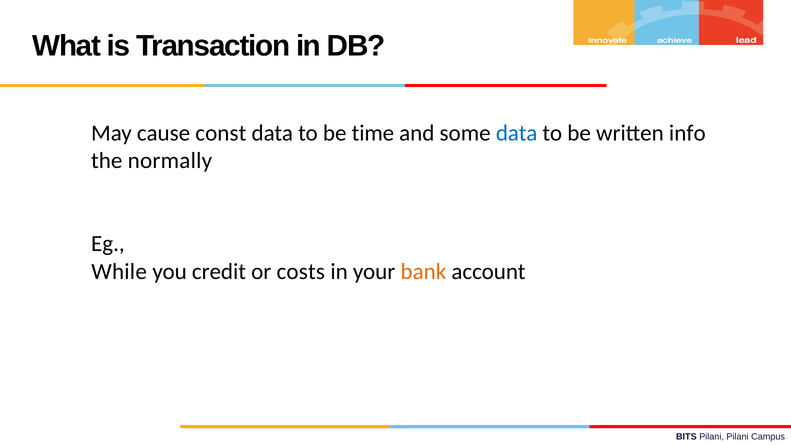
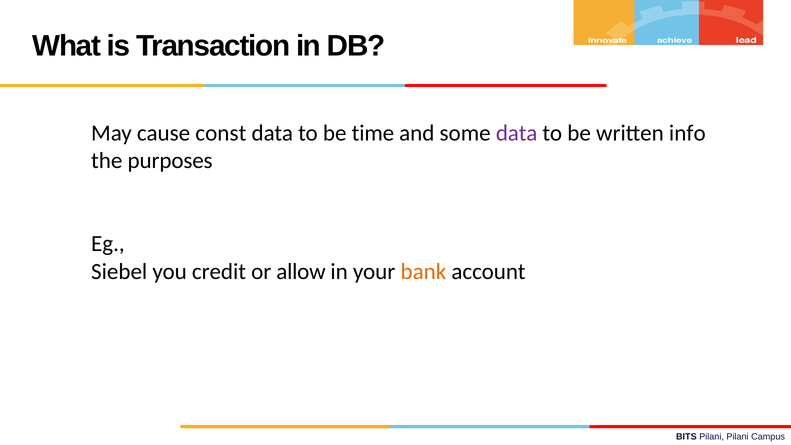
data colour: blue -> purple (517, 133)
normally: normally -> purposes (170, 161)
While: While -> Siebel (119, 271)
costs: costs -> allow (301, 271)
